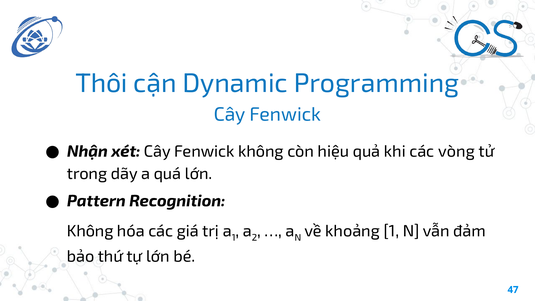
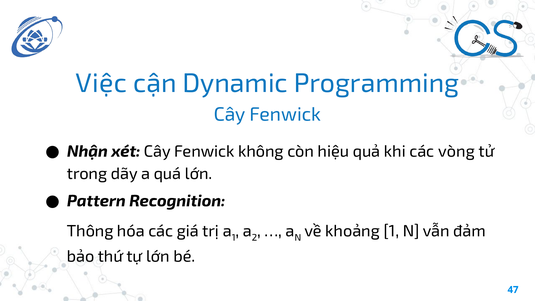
Thôi: Thôi -> Việc (101, 83)
Không: Không -> Thông (90, 231)
